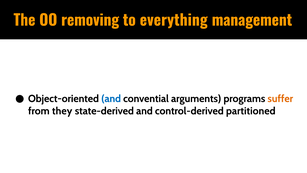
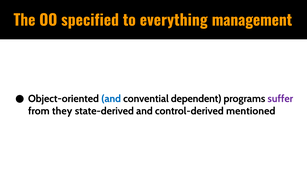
removing: removing -> specified (90, 21)
arguments: arguments -> dependent (196, 98)
suffer colour: orange -> purple (280, 98)
partitioned: partitioned -> mentioned (251, 111)
